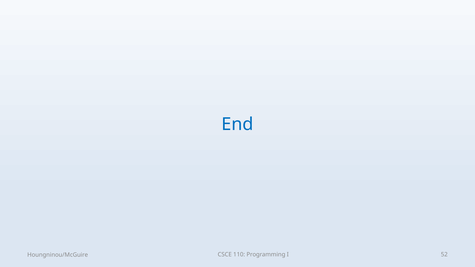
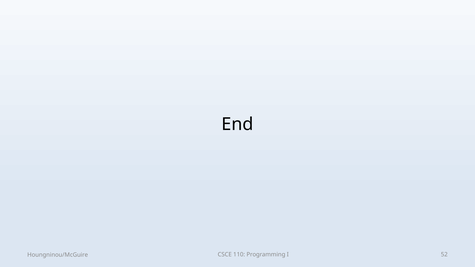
End colour: blue -> black (238, 124)
